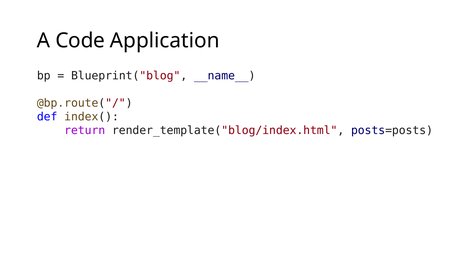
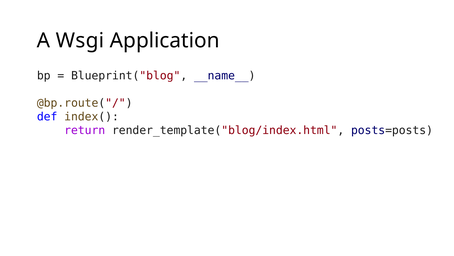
Code: Code -> Wsgi (80, 41)
